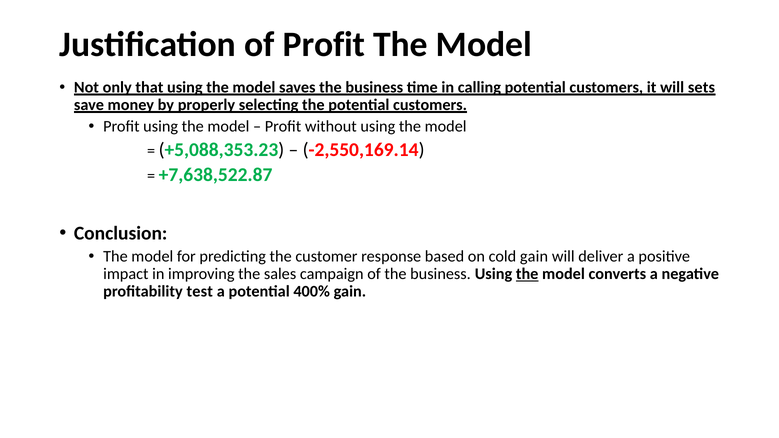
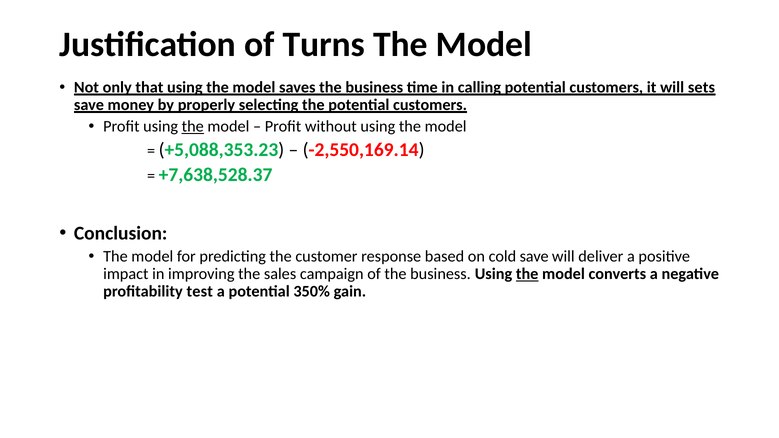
of Profit: Profit -> Turns (324, 44)
the underline: none -> present (193, 127)
+7,638,522.87: +7,638,522.87 -> +7,638,528.37 (216, 175)
cold gain: gain -> save (534, 257)
400%: 400% -> 350% (312, 292)
